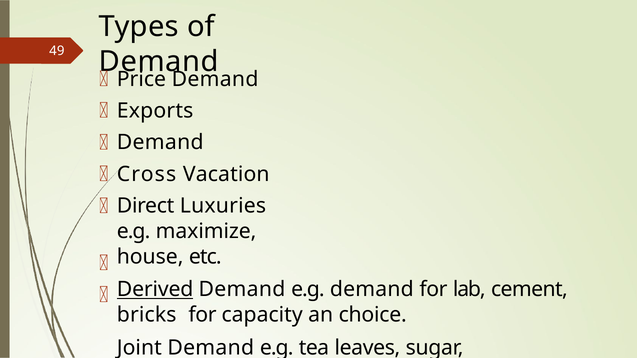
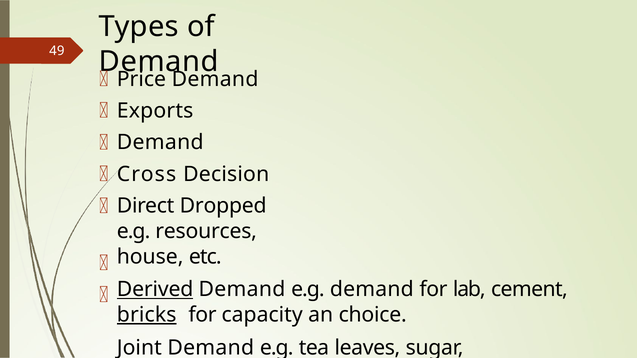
Vacation: Vacation -> Decision (226, 174)
Luxuries: Luxuries -> Dropped (223, 206)
maximize: maximize -> resources (206, 232)
bricks underline: none -> present (147, 315)
